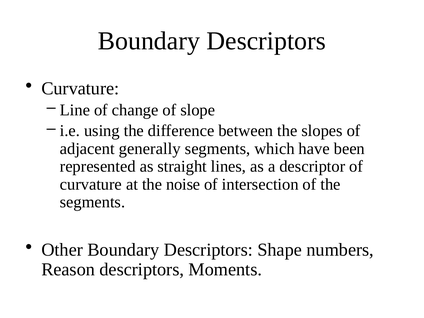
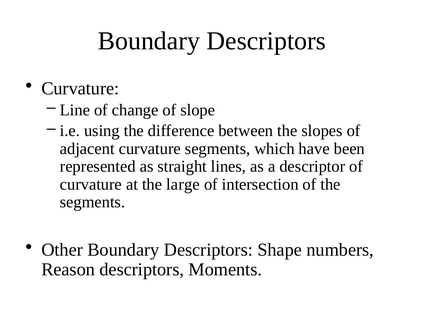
adjacent generally: generally -> curvature (150, 149)
noise: noise -> large (183, 184)
